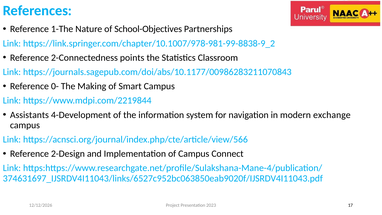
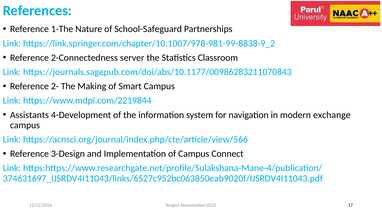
School-Objectives: School-Objectives -> School-Safeguard (148, 29)
points: points -> server (132, 58)
0-: 0- -> 2- (55, 86)
2-Design: 2-Design -> 3-Design (68, 154)
